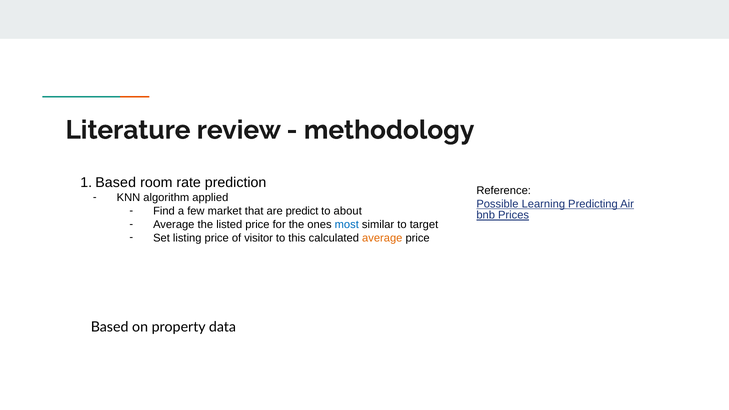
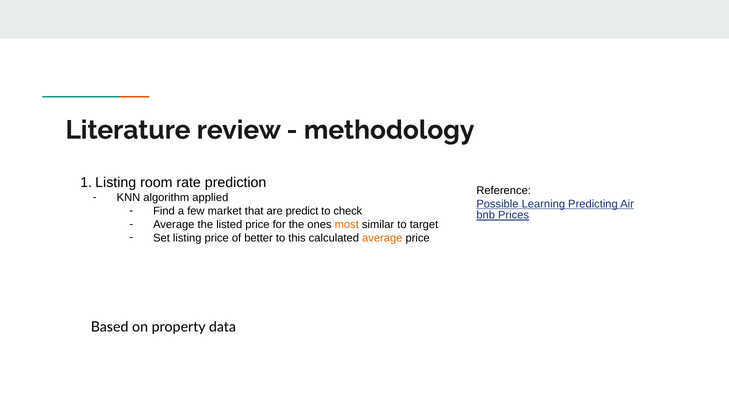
1 Based: Based -> Listing (116, 183)
about: about -> check (348, 211)
most colour: blue -> orange (347, 225)
visitor: visitor -> better (259, 238)
